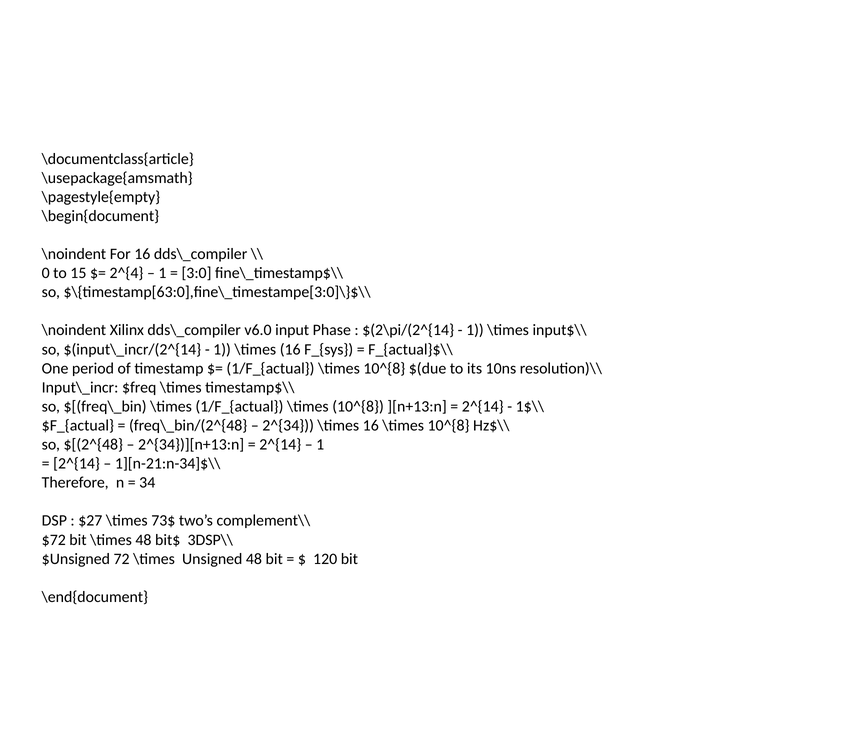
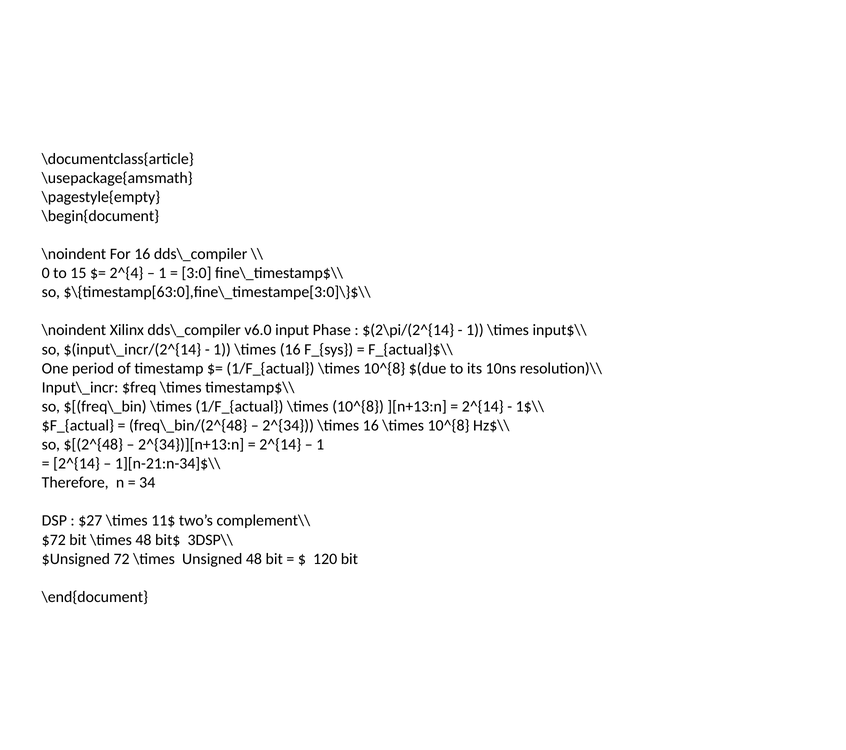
73$: 73$ -> 11$ (163, 520)
